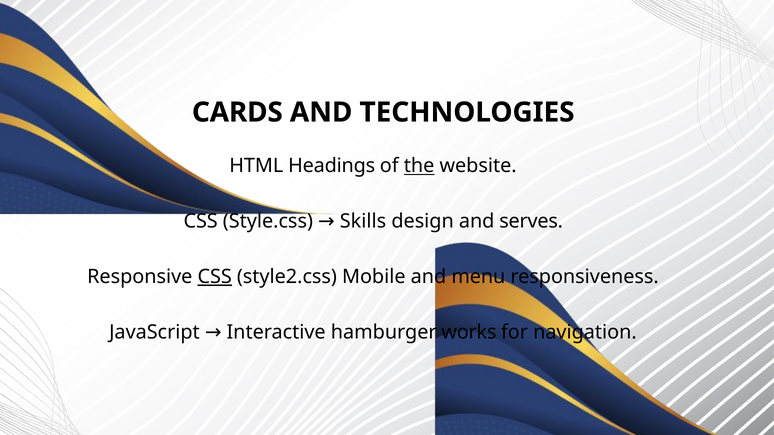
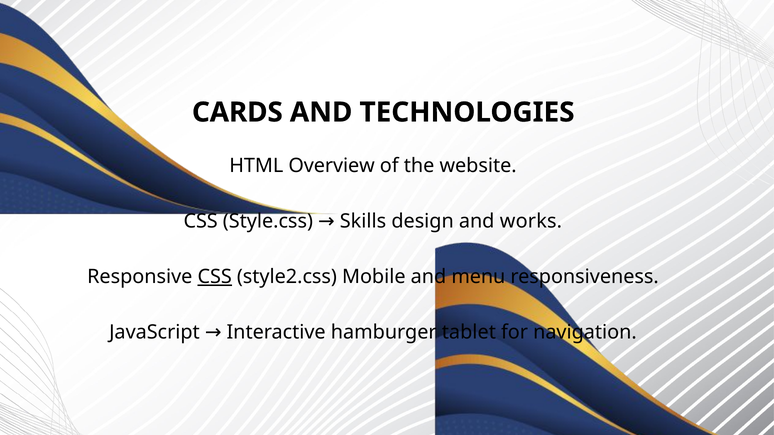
Headings: Headings -> Overview (332, 166)
the underline: present -> none (419, 166)
serves: serves -> works (531, 222)
works: works -> tablet (469, 332)
